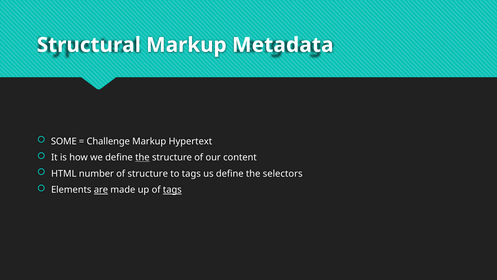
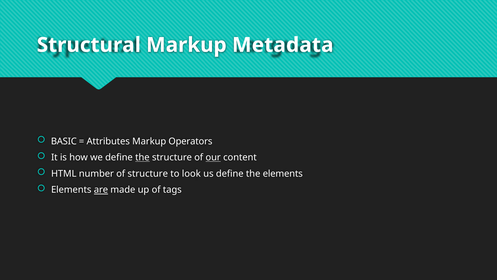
SOME: SOME -> BASIC (64, 141)
Challenge: Challenge -> Attributes (108, 141)
Hypertext: Hypertext -> Operators (190, 141)
our underline: none -> present (213, 157)
to tags: tags -> look (191, 173)
the selectors: selectors -> elements (283, 173)
tags underline: present -> none (172, 190)
